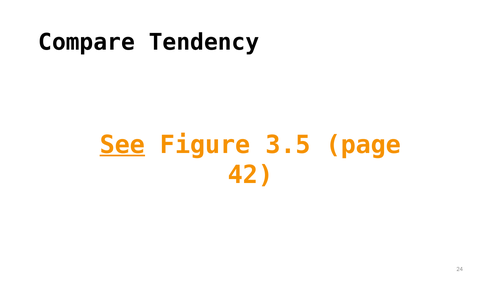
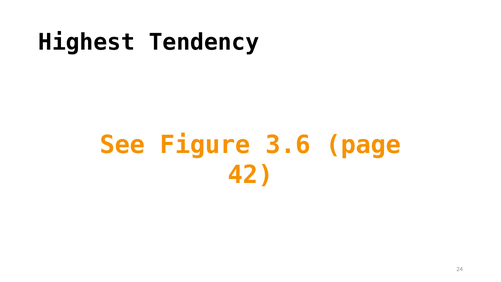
Compare: Compare -> Highest (87, 42)
See underline: present -> none (122, 145)
3.5: 3.5 -> 3.6 (288, 145)
